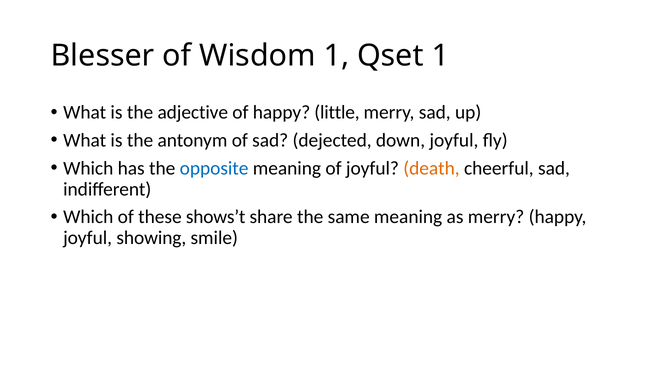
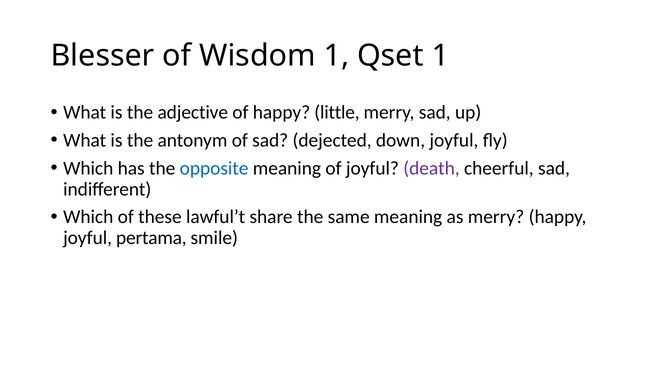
death colour: orange -> purple (432, 168)
shows’t: shows’t -> lawful’t (216, 217)
showing: showing -> pertama (151, 238)
